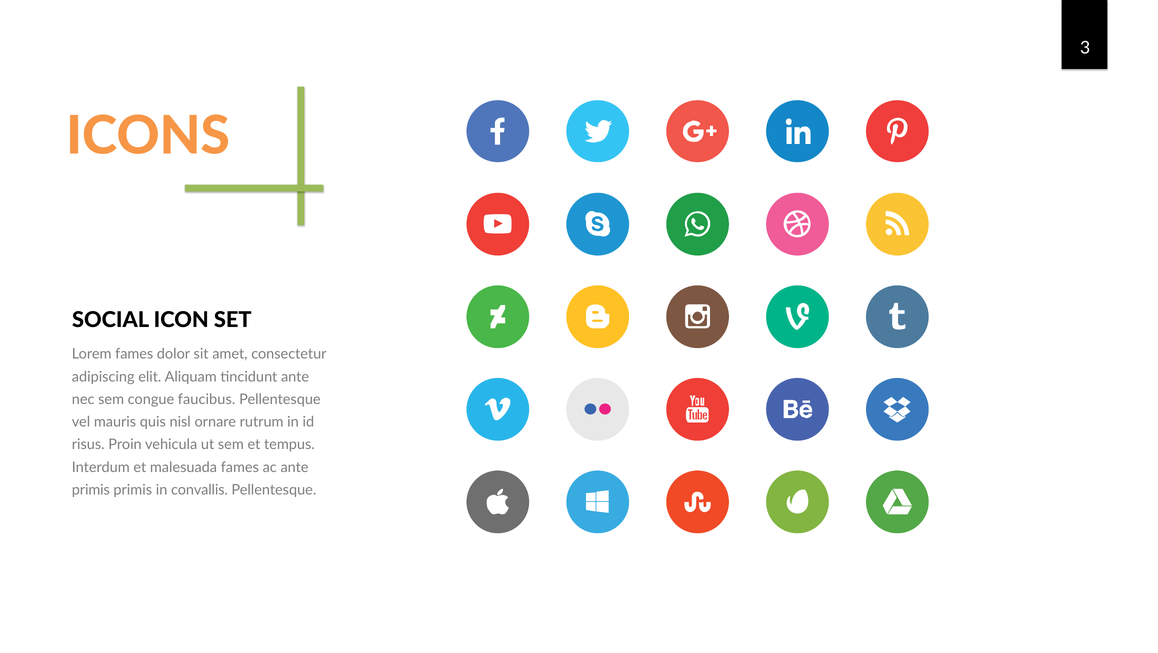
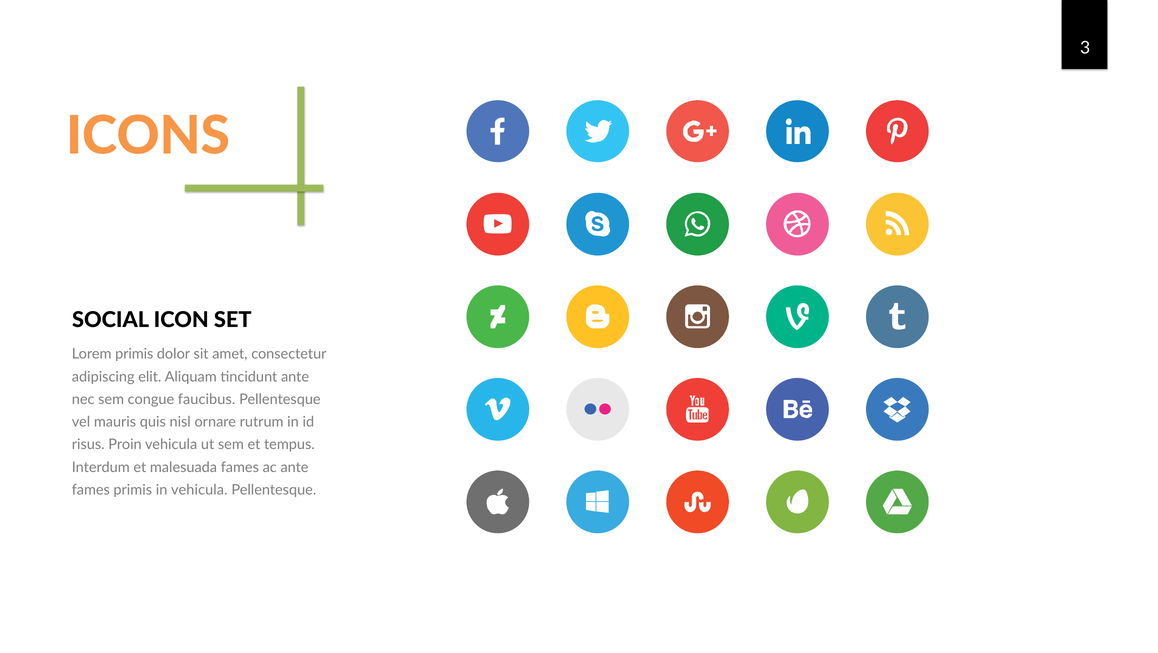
Lorem fames: fames -> primis (134, 354)
primis: primis -> fames (91, 490)
in convallis: convallis -> vehicula (199, 490)
